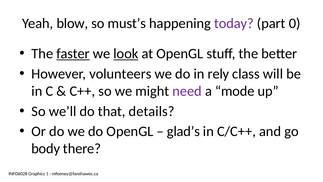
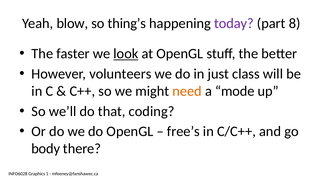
must’s: must’s -> thing’s (127, 23)
0: 0 -> 8 (295, 23)
faster underline: present -> none (73, 54)
rely: rely -> just (218, 74)
need colour: purple -> orange (187, 91)
details: details -> coding (152, 111)
glad’s: glad’s -> free’s (183, 131)
